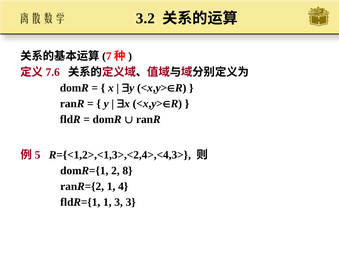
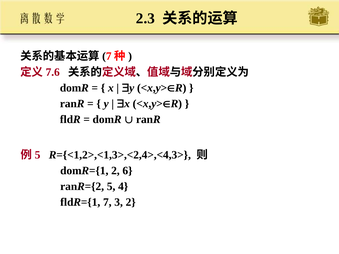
3.2: 3.2 -> 2.3 (145, 18)
8: 8 -> 6 (128, 171)
ranR={2 1: 1 -> 5 (111, 187)
fldR={1 1: 1 -> 7 (107, 202)
3 3: 3 -> 2 (131, 202)
